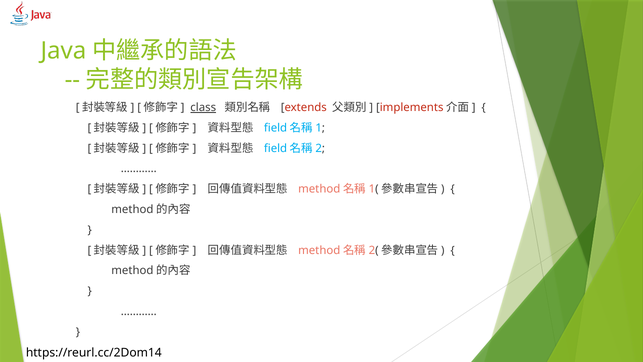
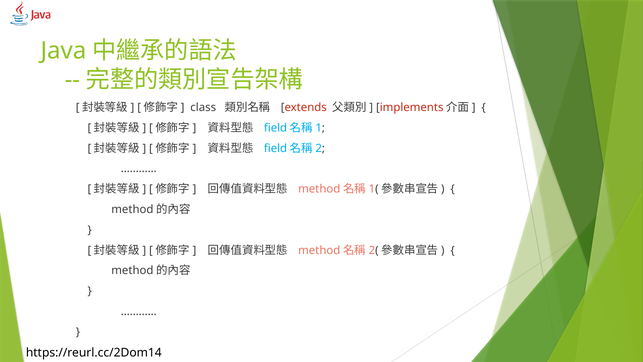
class underline: present -> none (203, 107)
